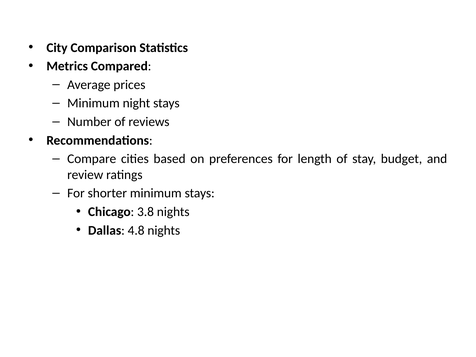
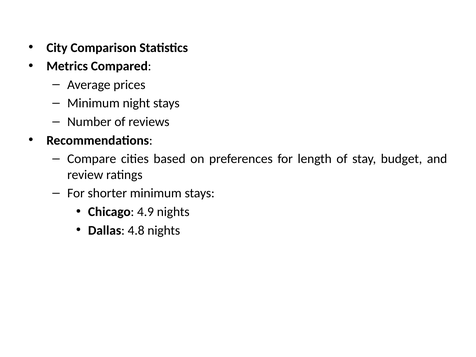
3.8: 3.8 -> 4.9 (146, 212)
